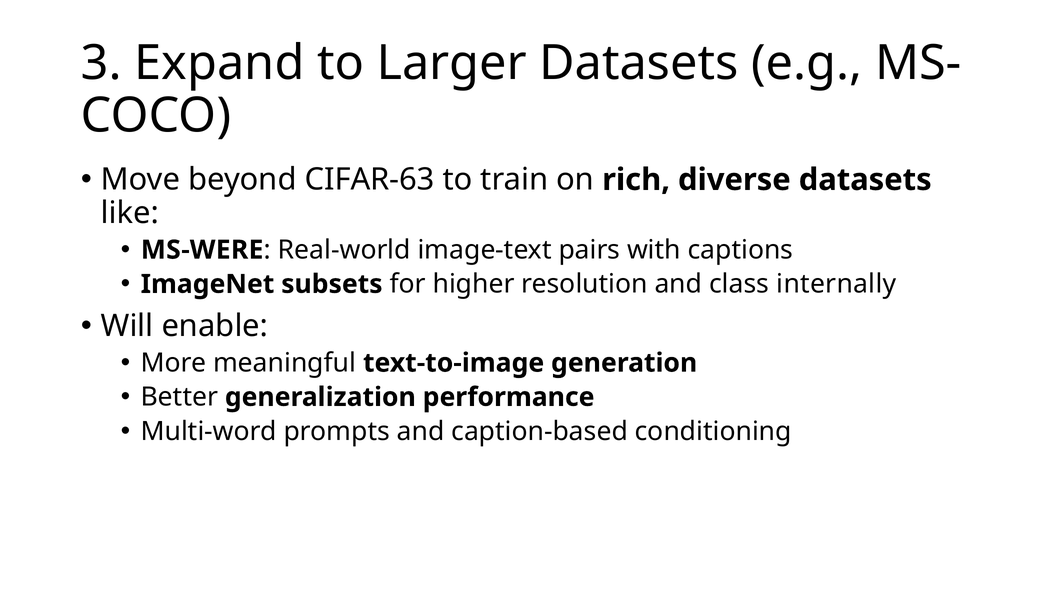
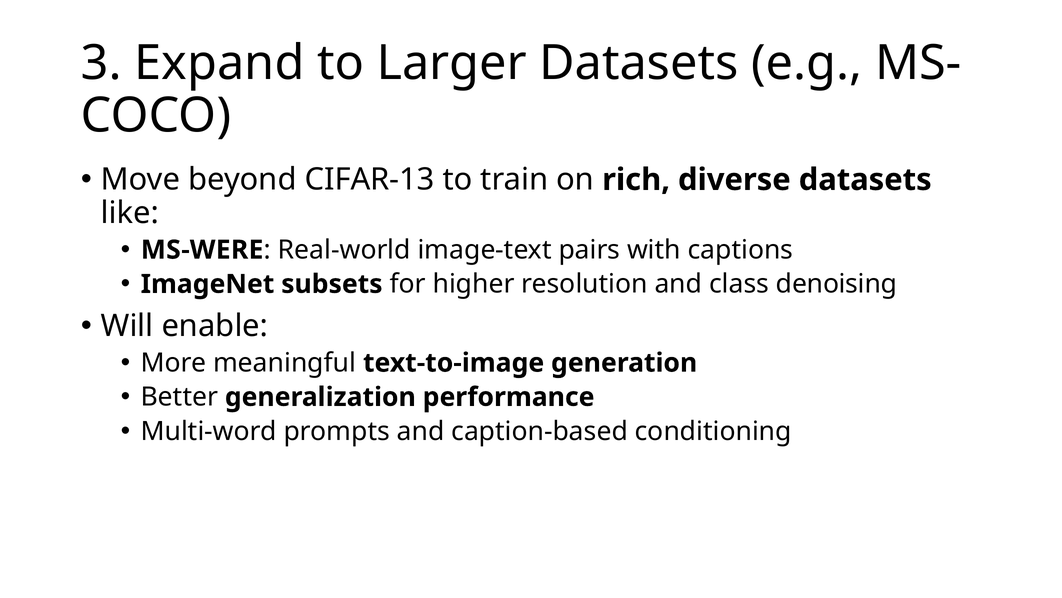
CIFAR-63: CIFAR-63 -> CIFAR-13 (370, 180)
internally: internally -> denoising (837, 284)
